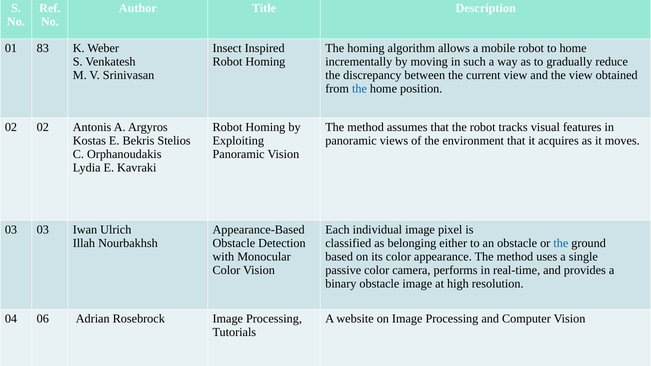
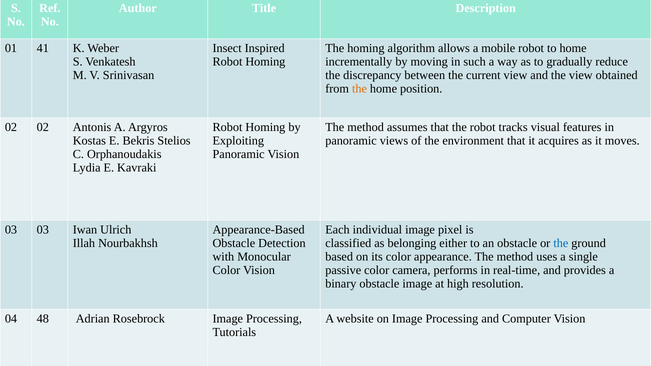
83: 83 -> 41 (43, 48)
the colour: blue -> orange (359, 89)
06: 06 -> 48 (43, 319)
